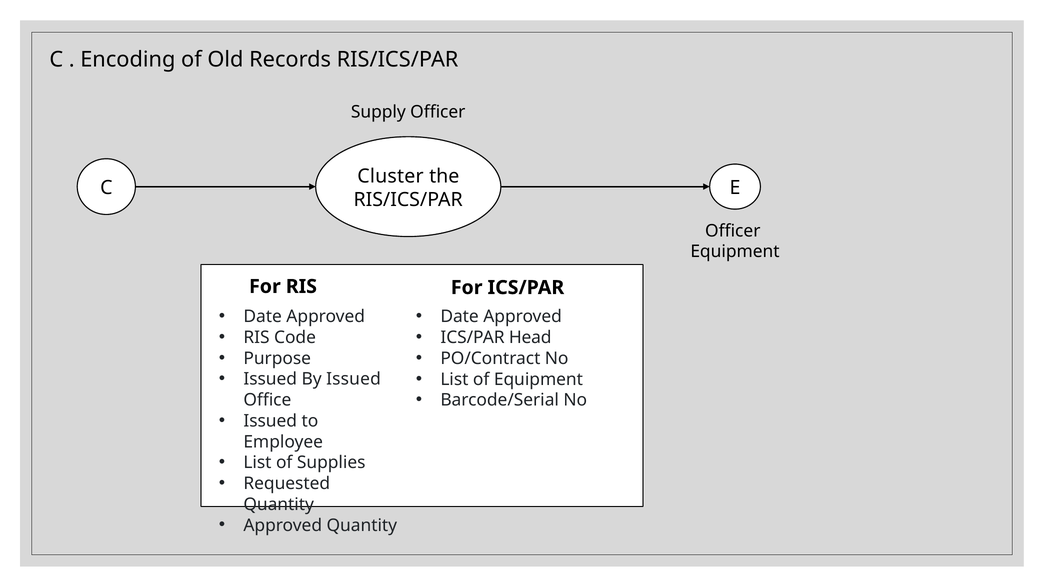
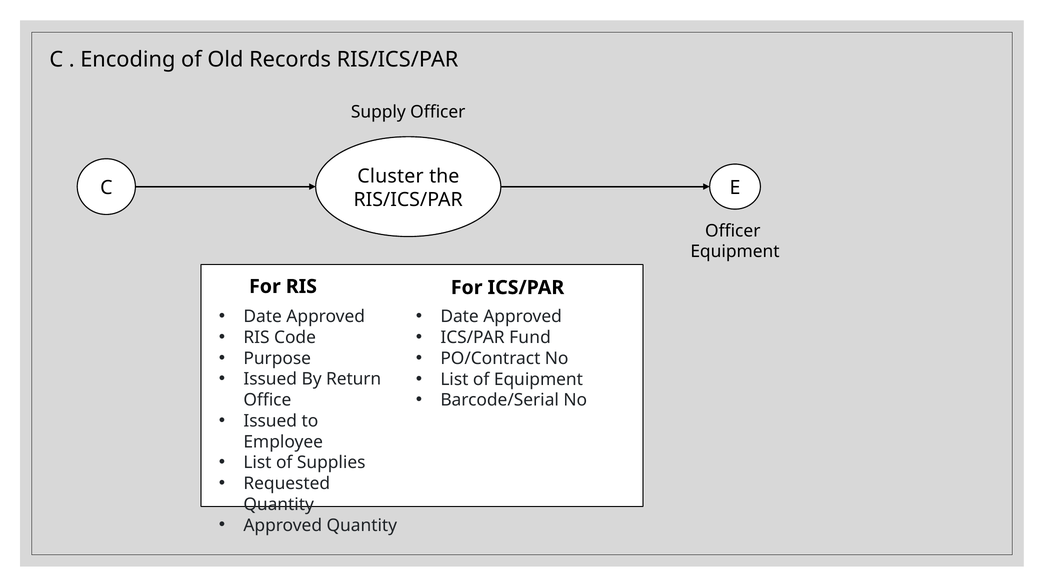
Head: Head -> Fund (530, 338)
By Issued: Issued -> Return (354, 379)
